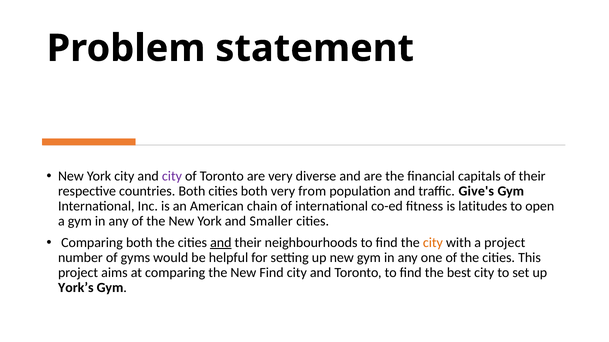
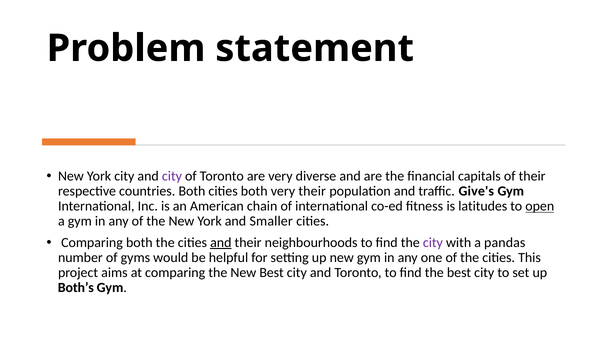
very from: from -> their (312, 191)
open underline: none -> present (540, 207)
city colour: orange -> purple (433, 243)
a project: project -> pandas (505, 243)
New Find: Find -> Best (272, 273)
York’s: York’s -> Both’s (76, 288)
